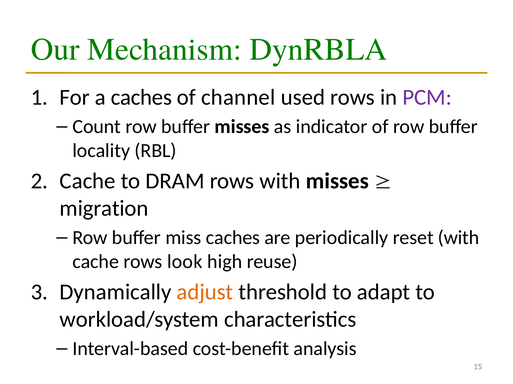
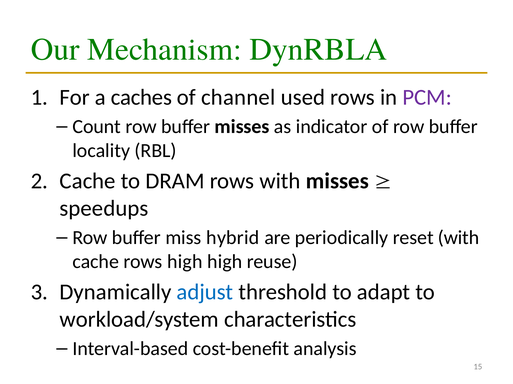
migration: migration -> speedups (104, 209)
miss caches: caches -> hybrid (233, 238)
rows look: look -> high (185, 262)
adjust colour: orange -> blue (205, 292)
